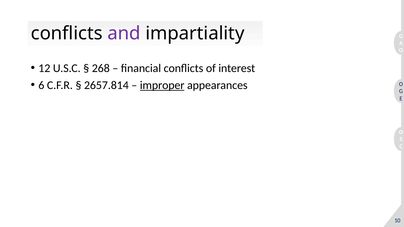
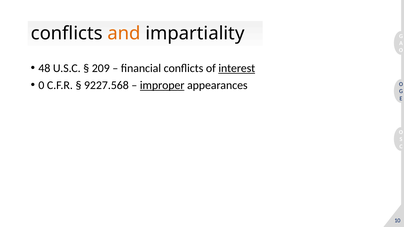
and colour: purple -> orange (124, 33)
12: 12 -> 48 (44, 68)
268: 268 -> 209 (101, 68)
interest underline: none -> present (237, 68)
6: 6 -> 0 (41, 85)
2657.814: 2657.814 -> 9227.568 (106, 85)
